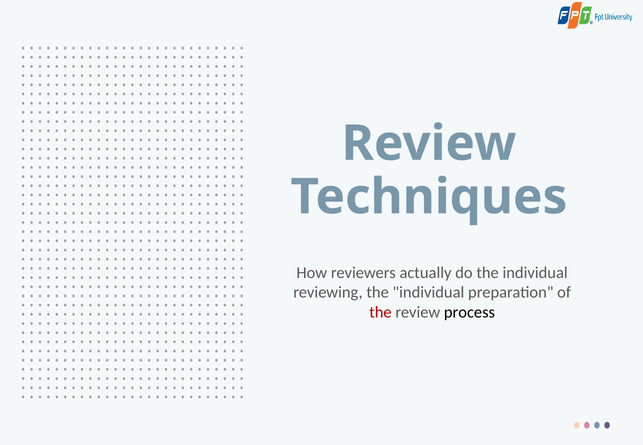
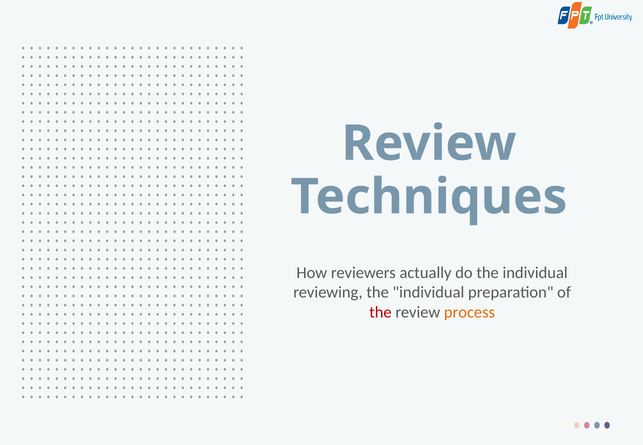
process colour: black -> orange (469, 312)
